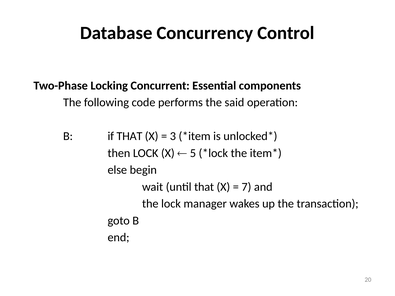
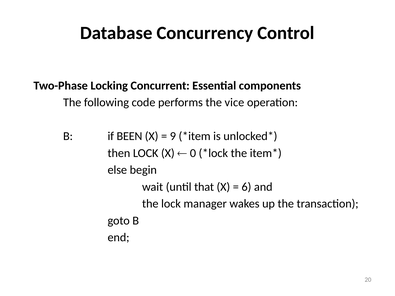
said: said -> vice (234, 103)
if THAT: THAT -> BEEN (129, 136)
3: 3 -> 9 (173, 136)
5: 5 -> 0 (193, 153)
7: 7 -> 6 (246, 187)
